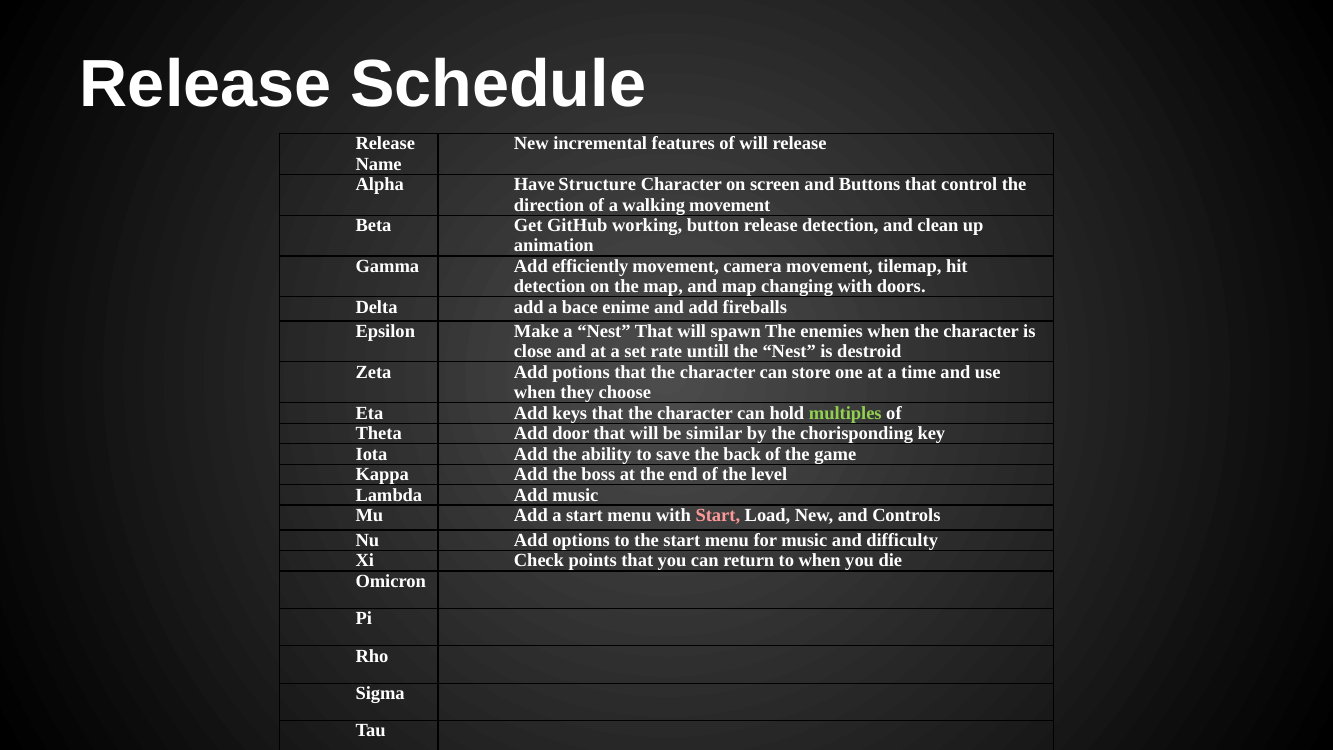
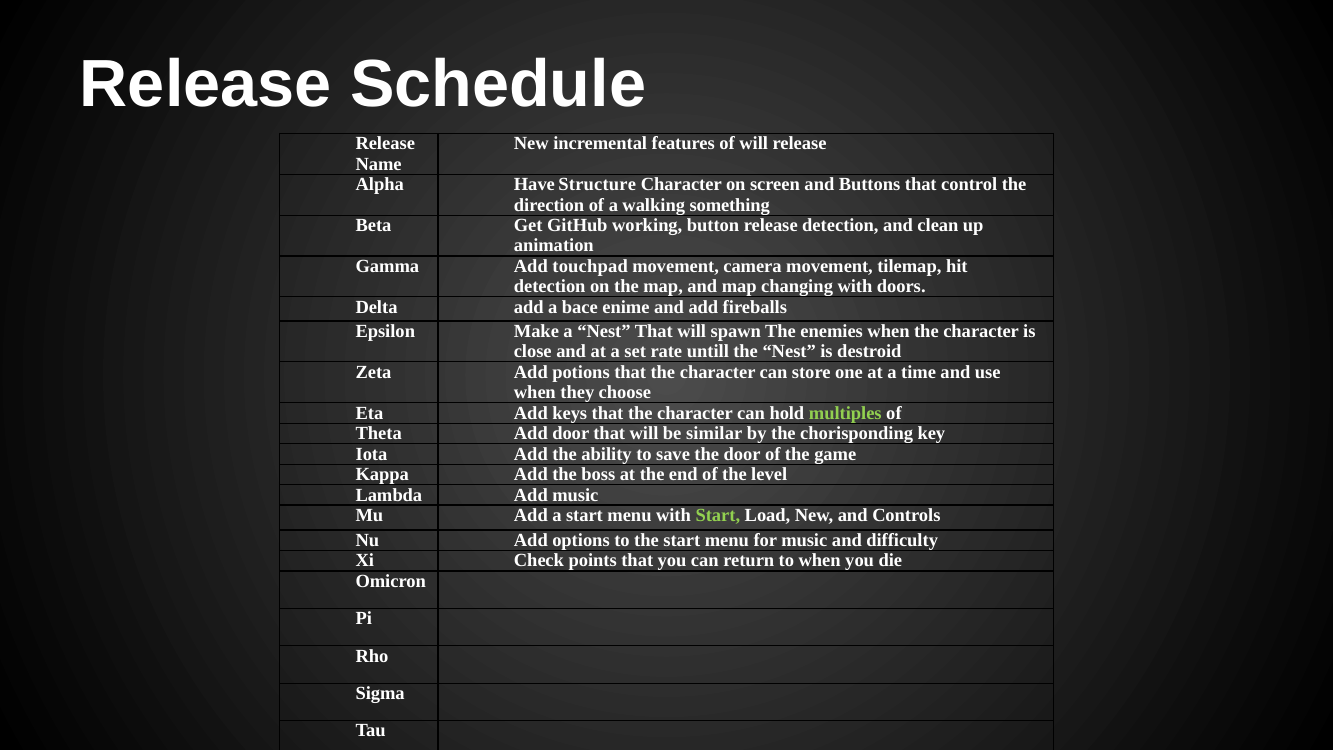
walking movement: movement -> something (730, 205)
efficiently: efficiently -> touchpad (590, 266)
the back: back -> door (742, 454)
Start colour: pink -> light green (718, 515)
